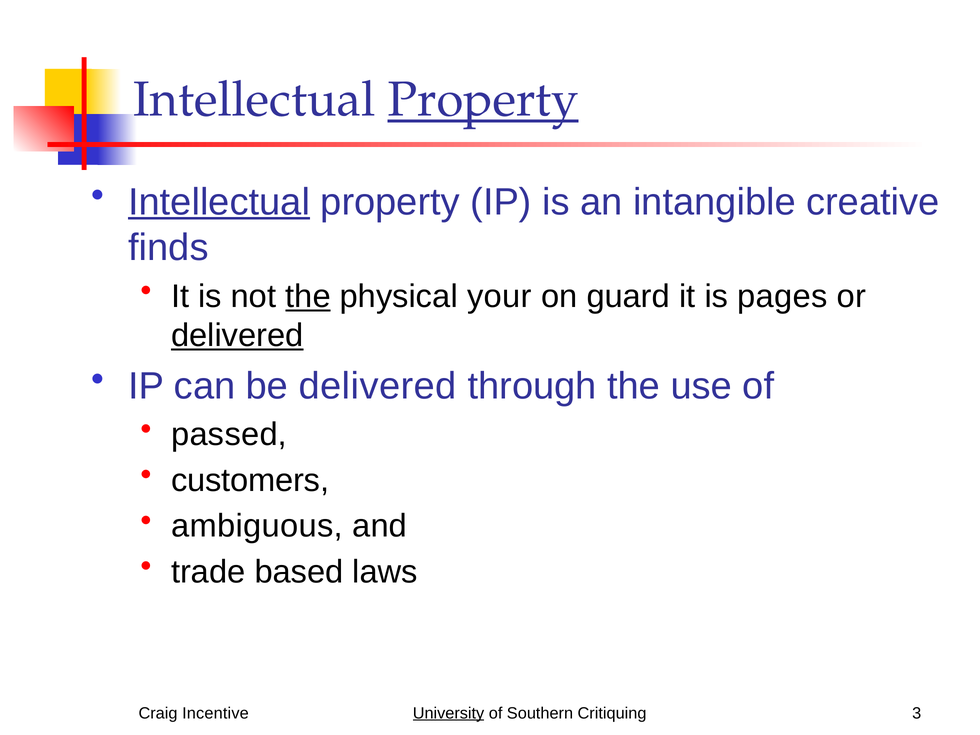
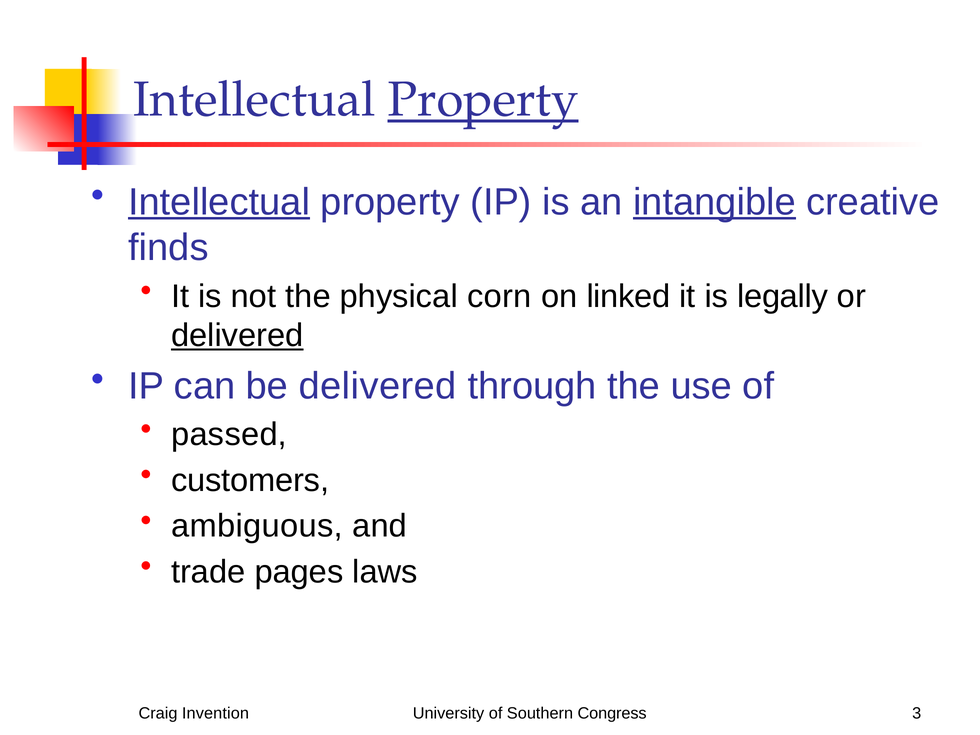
intangible underline: none -> present (714, 202)
the underline: present -> none (308, 296)
your: your -> corn (499, 296)
guard: guard -> linked (628, 296)
pages: pages -> legally (783, 296)
based: based -> pages (299, 572)
Incentive: Incentive -> Invention (216, 713)
University underline: present -> none (449, 713)
Critiquing: Critiquing -> Congress (612, 713)
